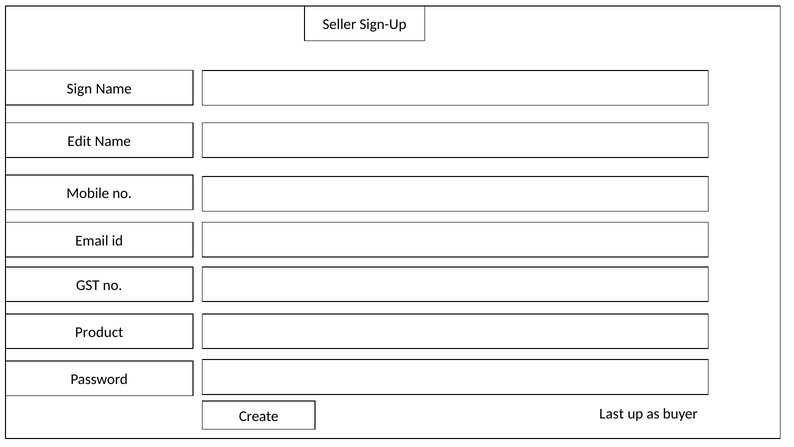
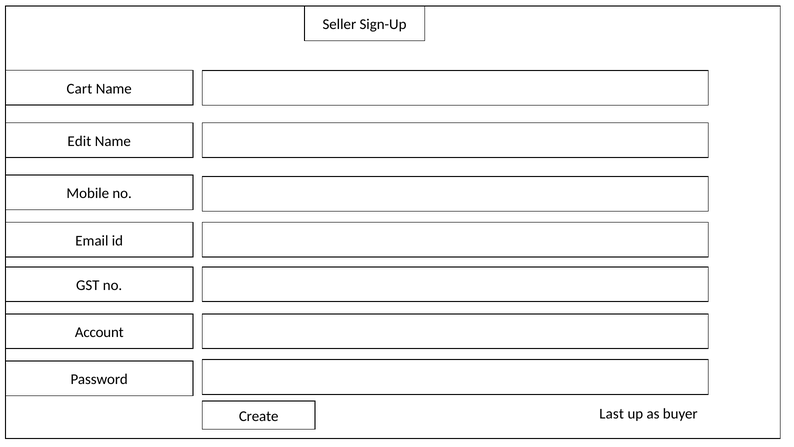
Sign: Sign -> Cart (79, 89)
Product: Product -> Account (99, 332)
